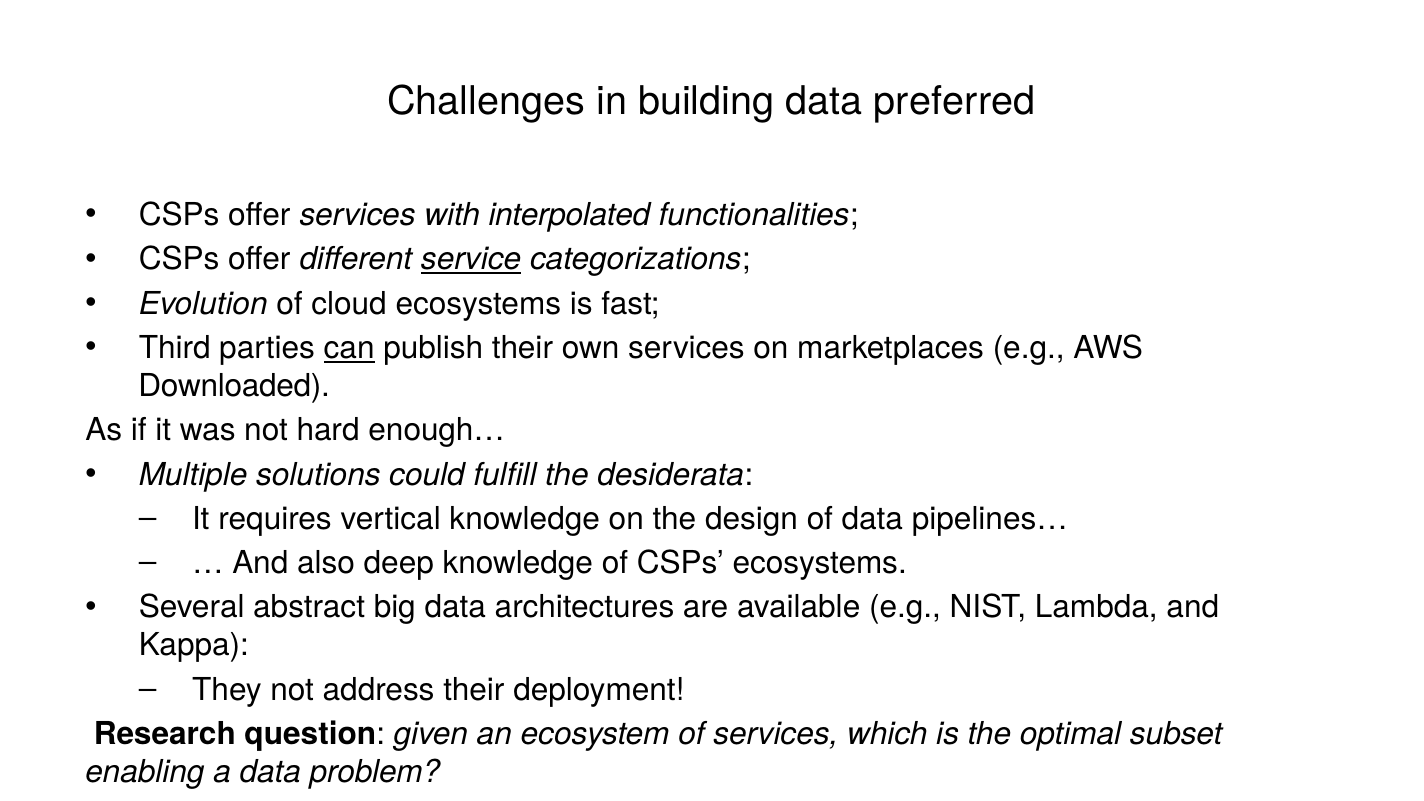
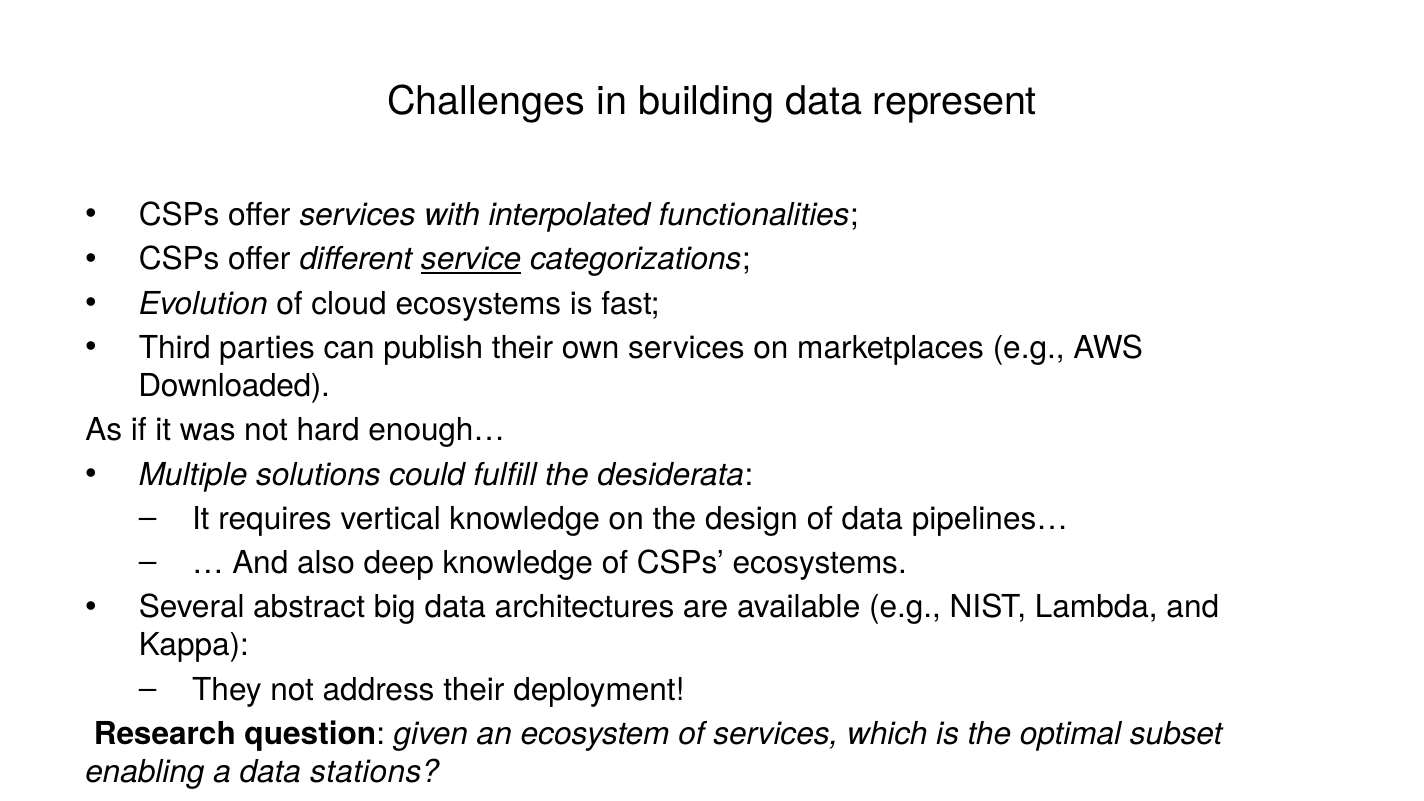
preferred: preferred -> represent (955, 102)
can underline: present -> none (349, 348)
problem: problem -> stations (375, 772)
